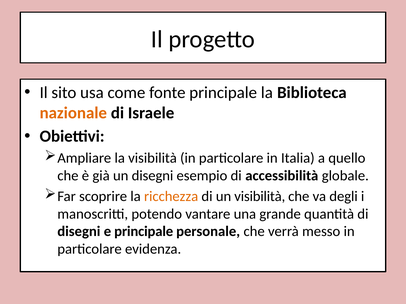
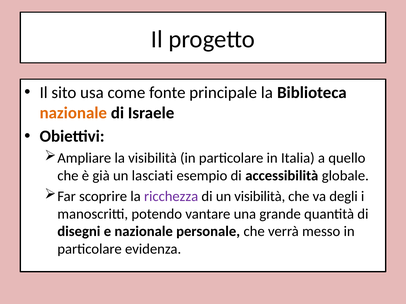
un disegni: disegni -> lasciati (152, 176)
ricchezza colour: orange -> purple (171, 197)
e principale: principale -> nazionale (144, 232)
